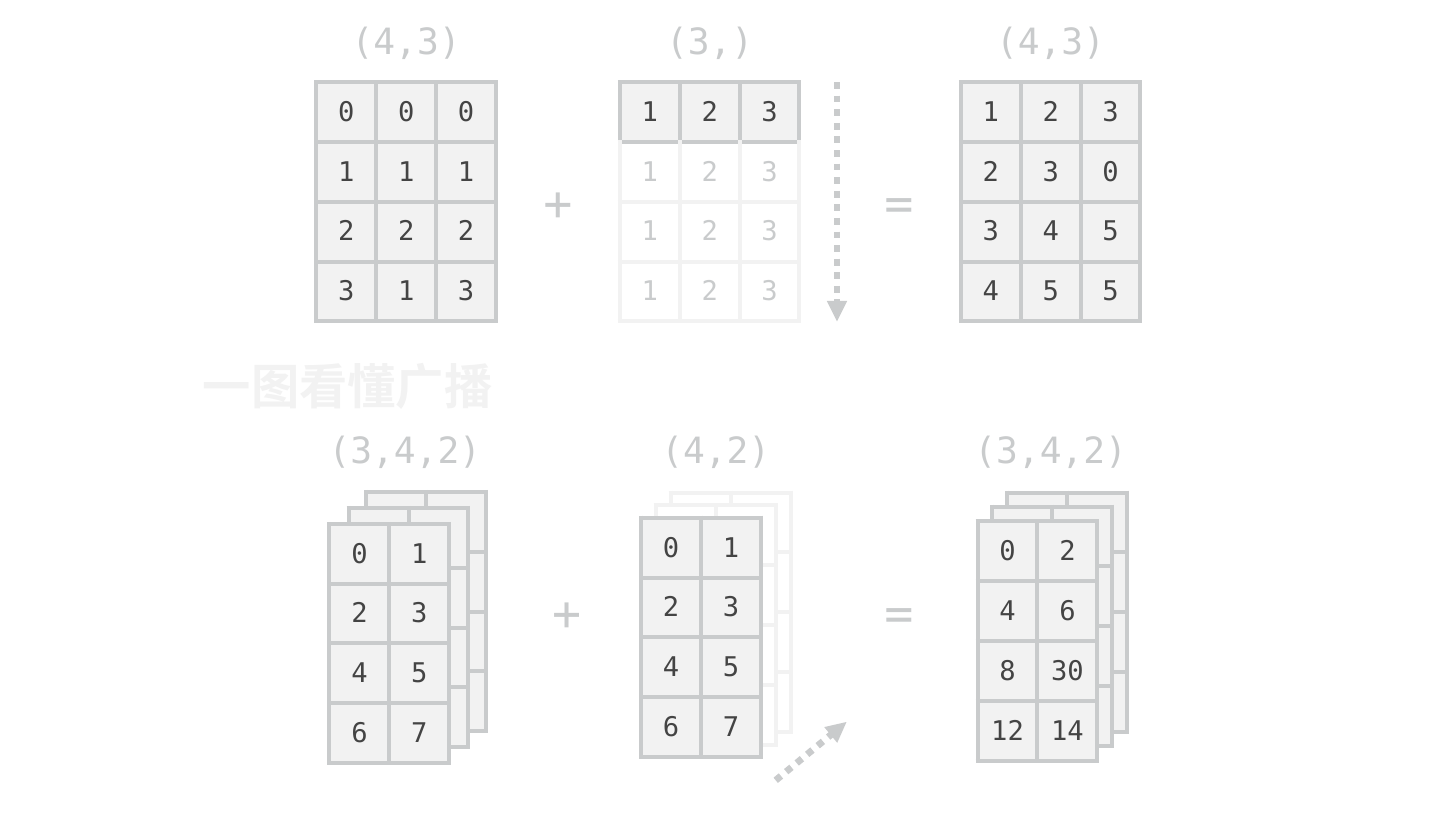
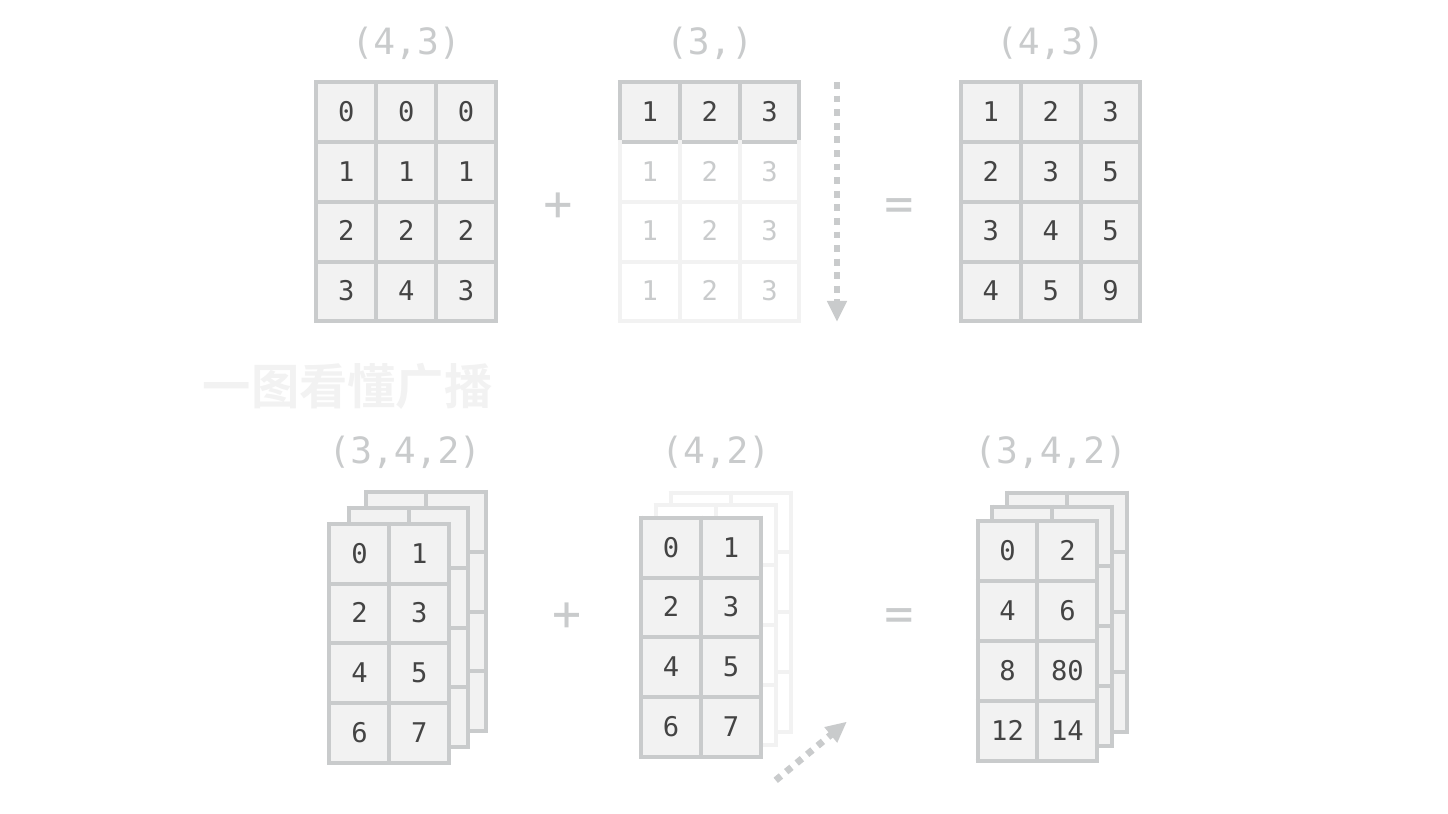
3 0: 0 -> 5 (1111, 172)
1: 1 -> 4 (406, 292)
5 5: 5 -> 9 (1111, 292)
30: 30 -> 80 (1067, 672)
